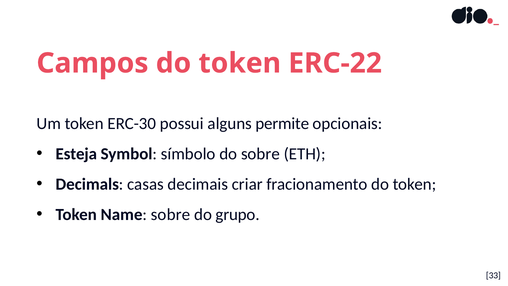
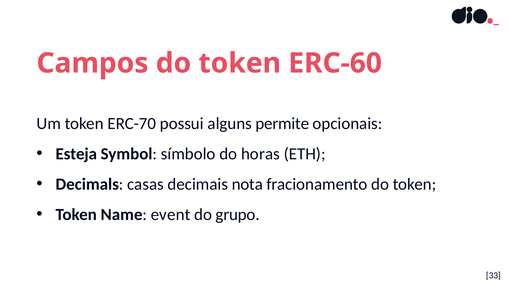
ERC-22: ERC-22 -> ERC-60 (335, 63)
ERC-30: ERC-30 -> ERC-70 (132, 124)
do sobre: sobre -> horas (260, 154)
criar: criar -> nota (247, 184)
Name sobre: sobre -> event (171, 214)
